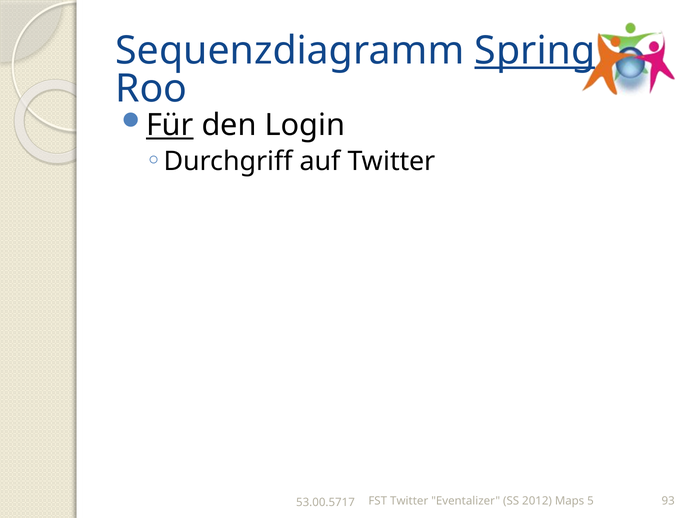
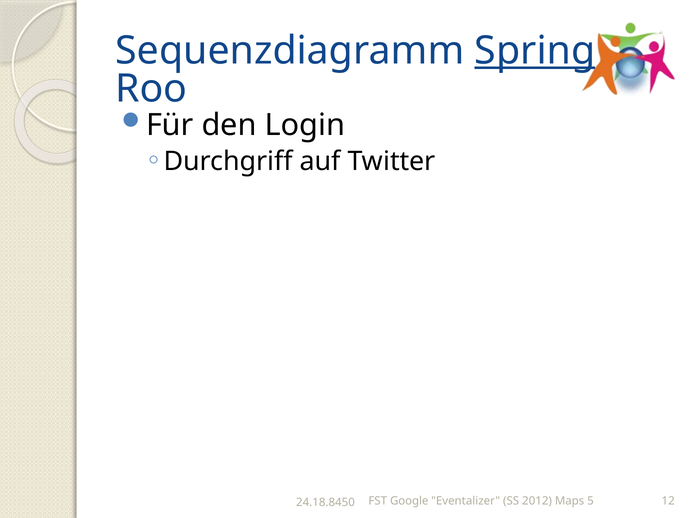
Für underline: present -> none (170, 125)
FST Twitter: Twitter -> Google (409, 501)
93: 93 -> 12 (668, 501)
53.00.5717: 53.00.5717 -> 24.18.8450 (325, 503)
